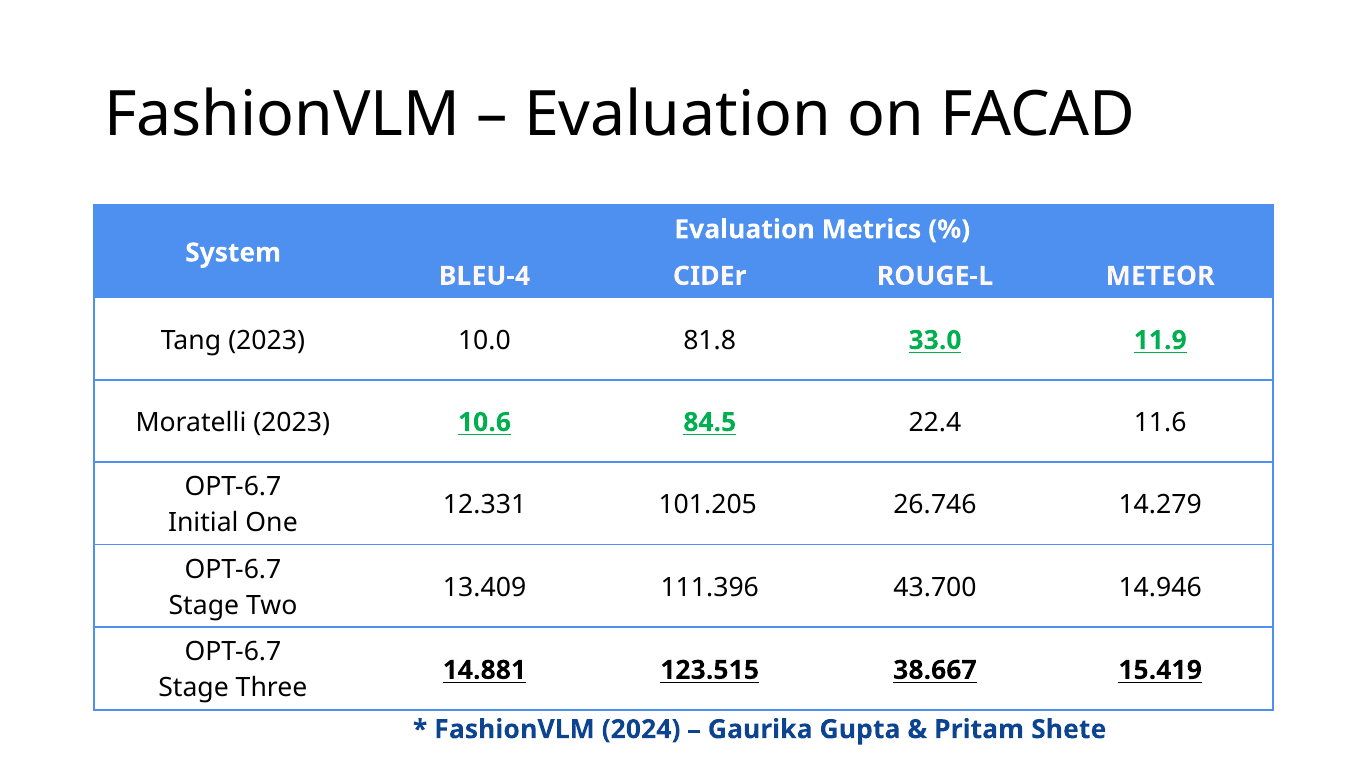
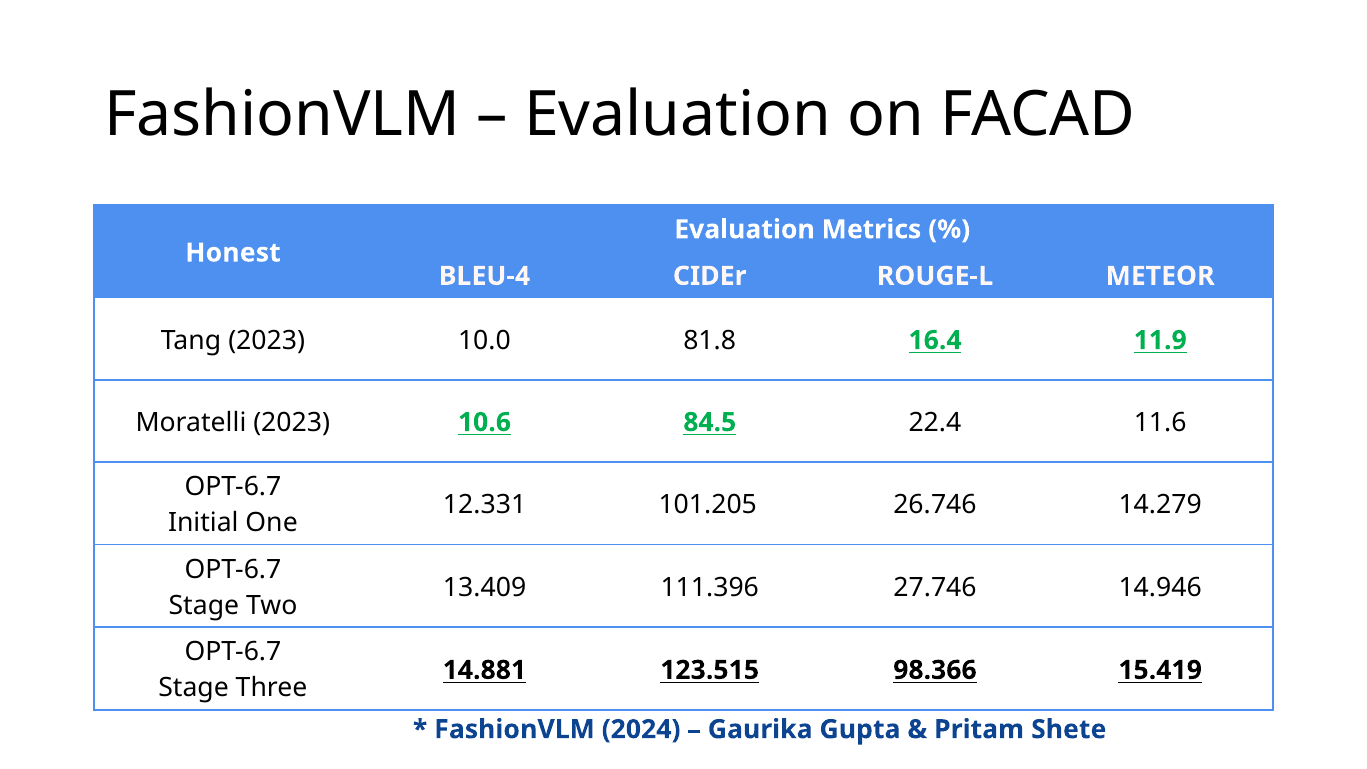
System: System -> Honest (233, 253)
33.0: 33.0 -> 16.4 (935, 340)
43.700: 43.700 -> 27.746 (935, 587)
38.667: 38.667 -> 98.366 (935, 670)
